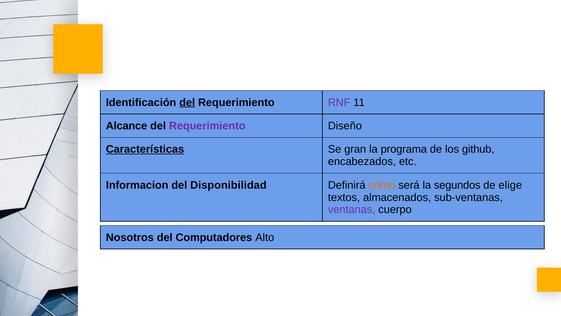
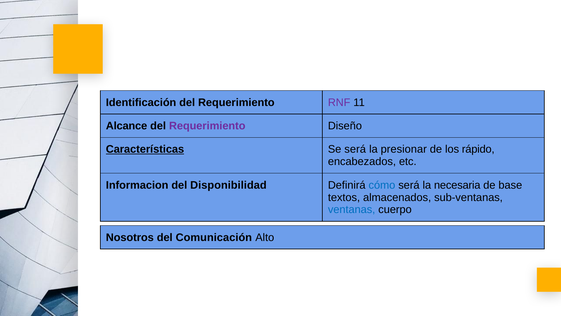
del underline: present -> none (187, 102)
Se gran: gran -> será (355, 149)
programa: programa -> presionar (404, 149)
github: github -> rápido (478, 149)
cómo colour: orange -> blue (382, 185)
segundos: segundos -> necesaria (457, 185)
elige: elige -> base (510, 185)
ventanas colour: purple -> blue (352, 209)
Computadores: Computadores -> Comunicación (214, 237)
